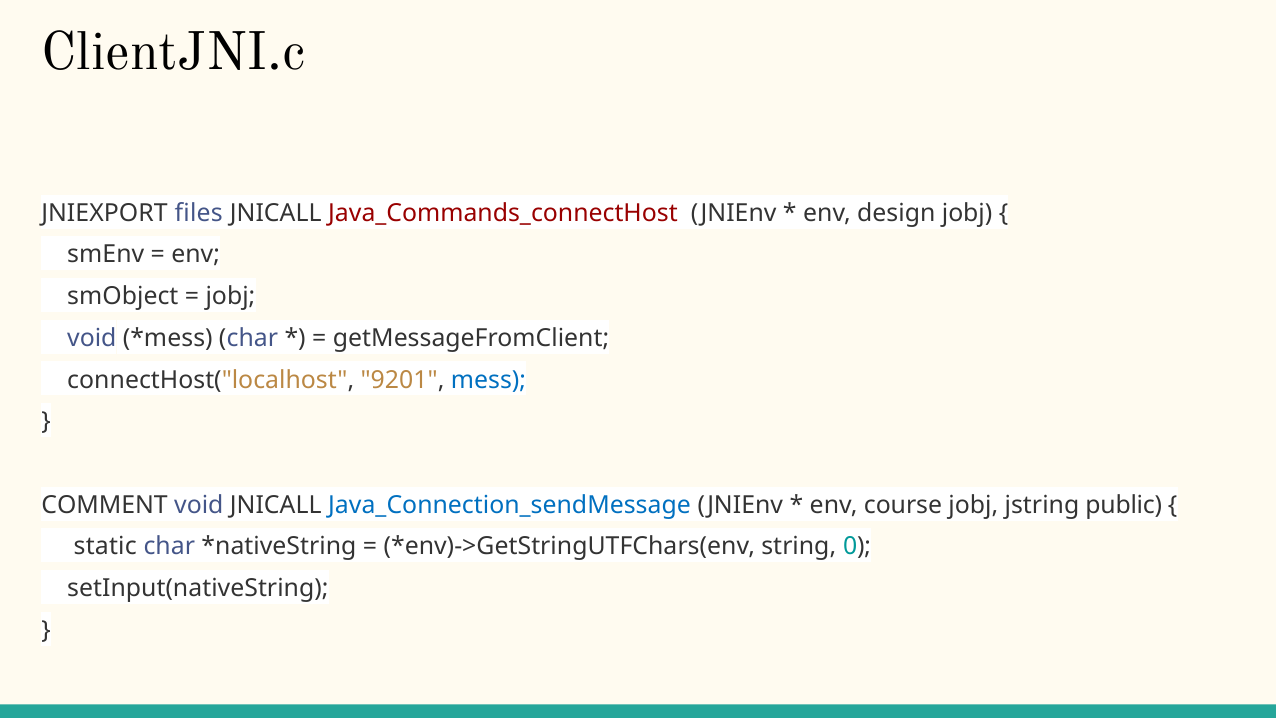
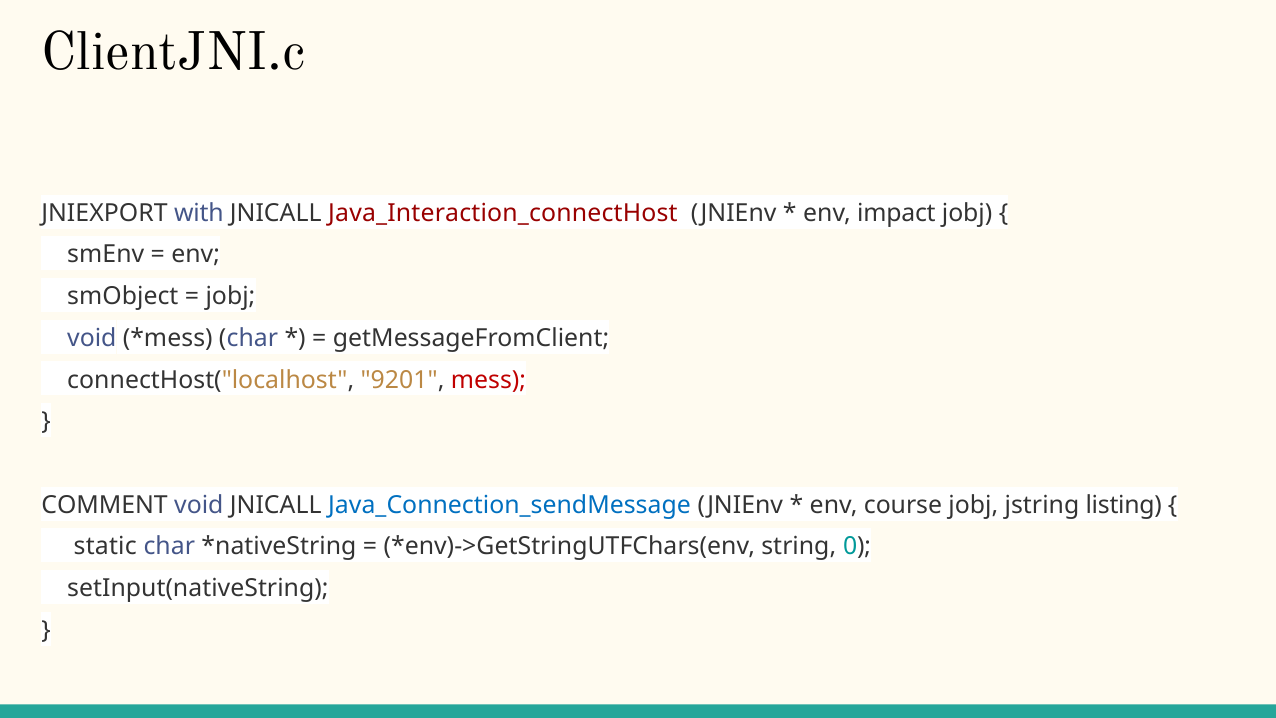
files: files -> with (199, 213)
Java_Commands_connectHost: Java_Commands_connectHost -> Java_Interaction_connectHost (503, 213)
design: design -> impact (896, 213)
mess colour: blue -> red (488, 380)
public: public -> listing (1124, 505)
